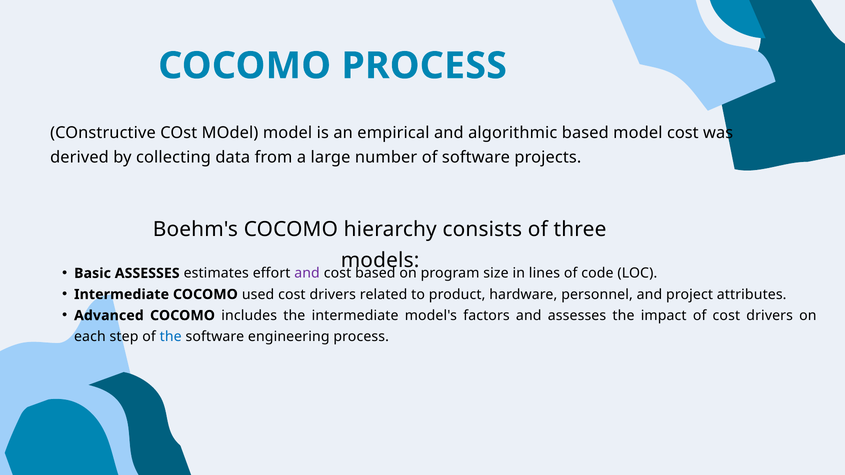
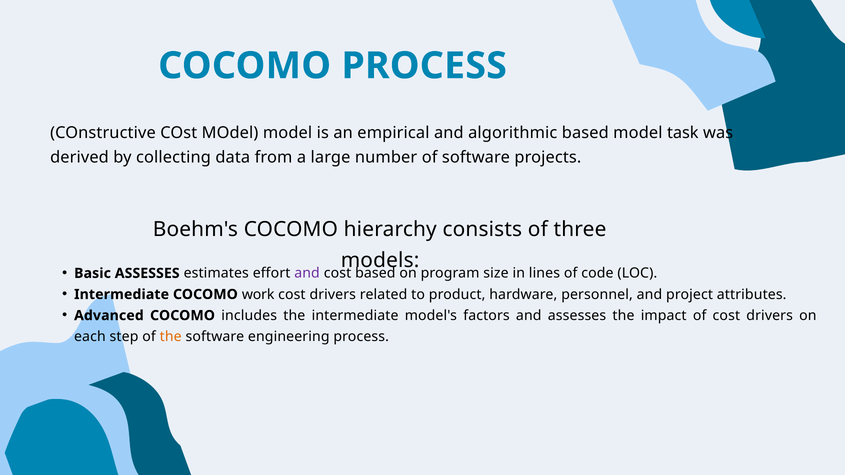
model cost: cost -> task (683, 133)
used: used -> work (258, 295)
the colour: blue -> orange (171, 337)
